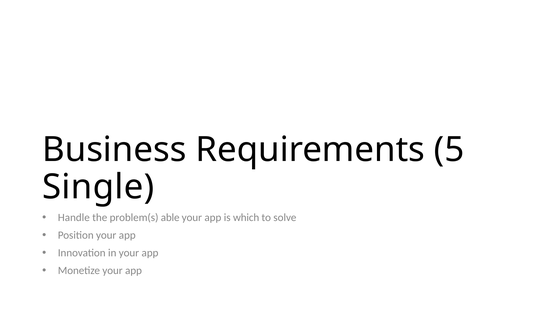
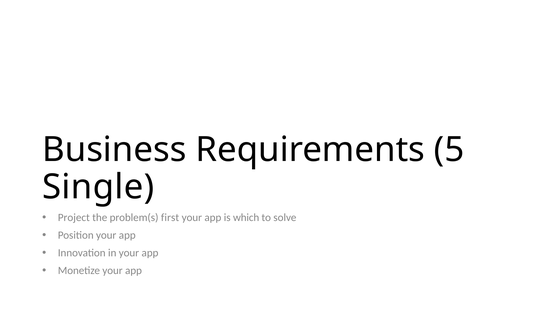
Handle: Handle -> Project (74, 218)
able: able -> first (170, 218)
